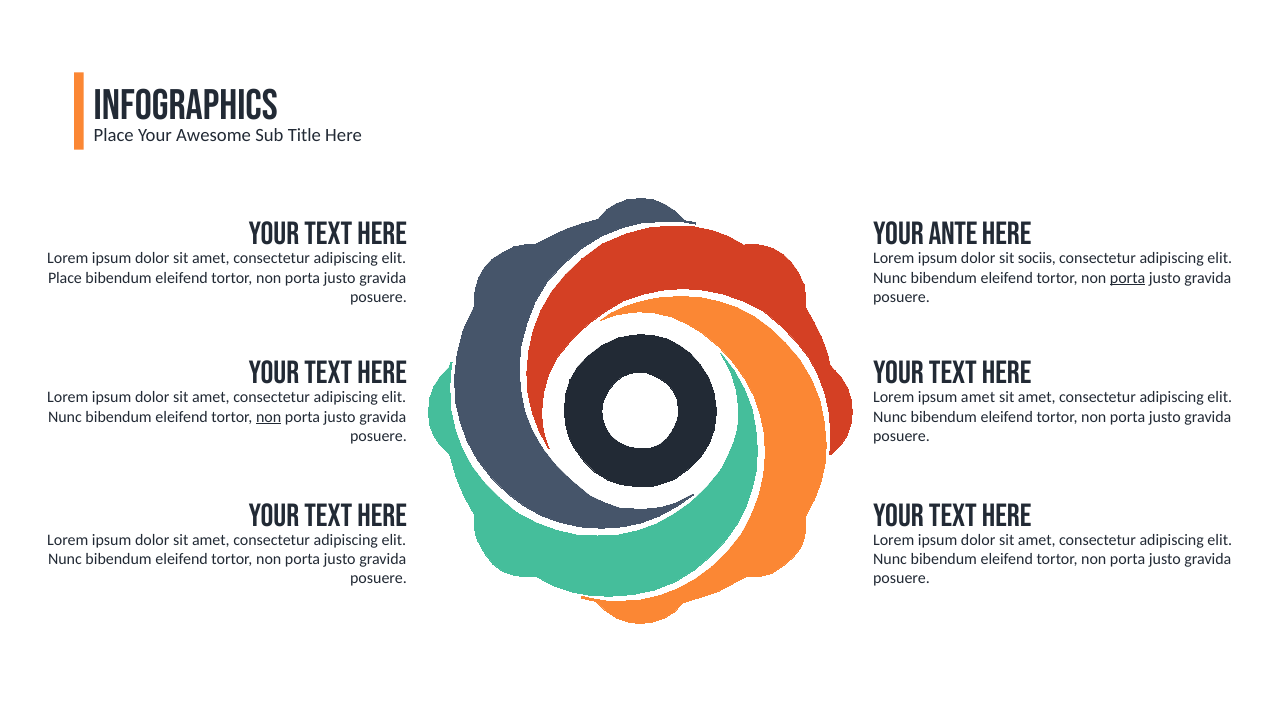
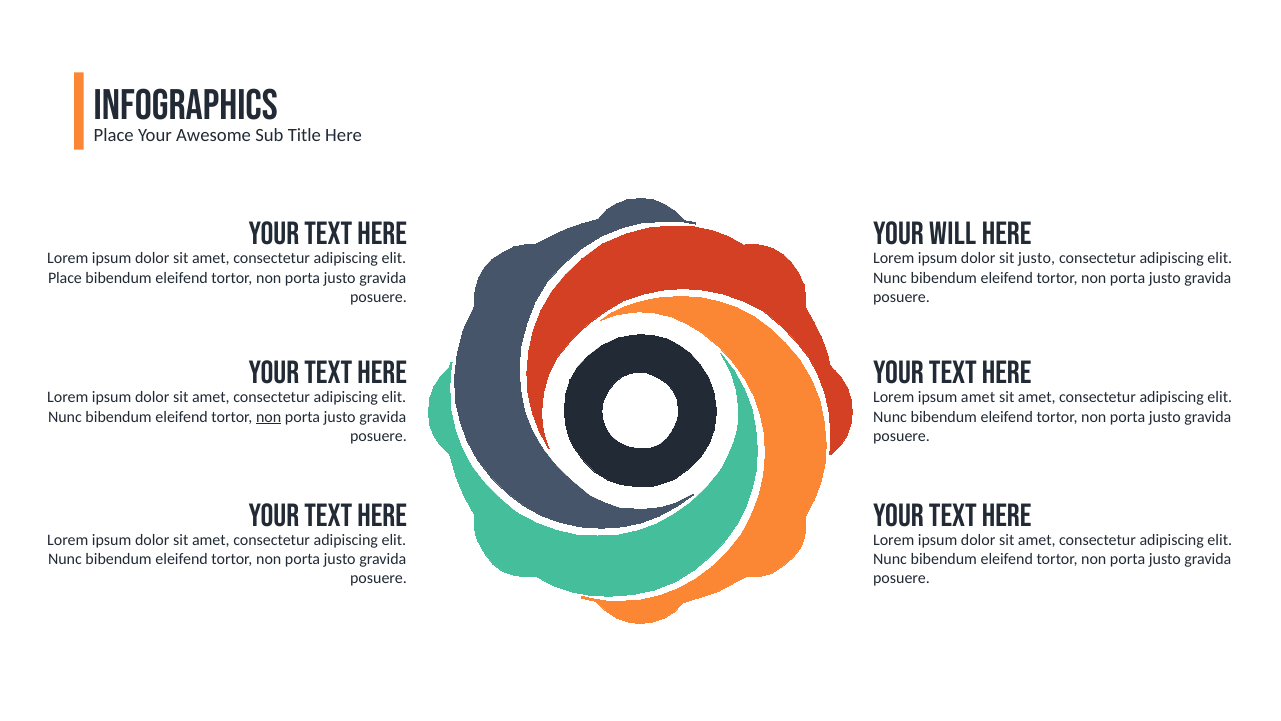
ante: ante -> will (953, 234)
sit sociis: sociis -> justo (1037, 259)
porta underline: present -> none (1128, 278)
